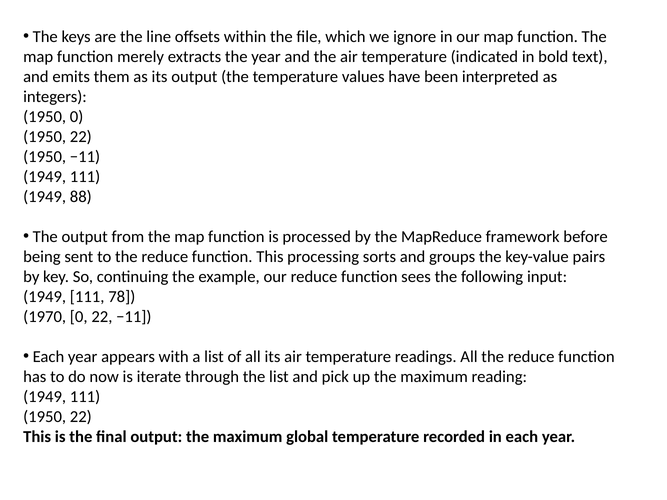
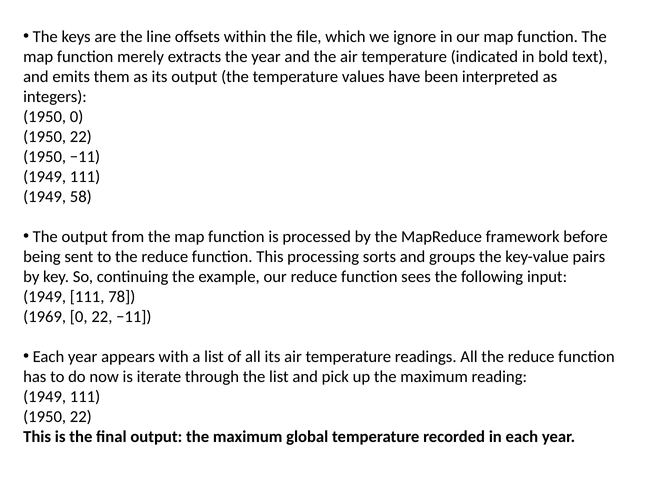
88: 88 -> 58 (81, 197)
1970: 1970 -> 1969 (45, 317)
